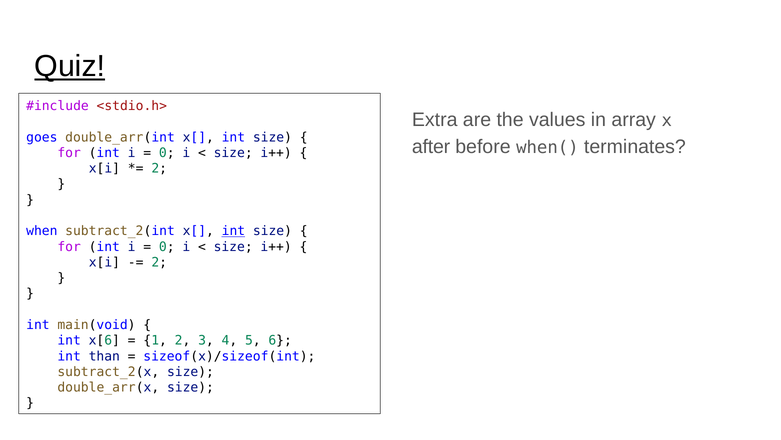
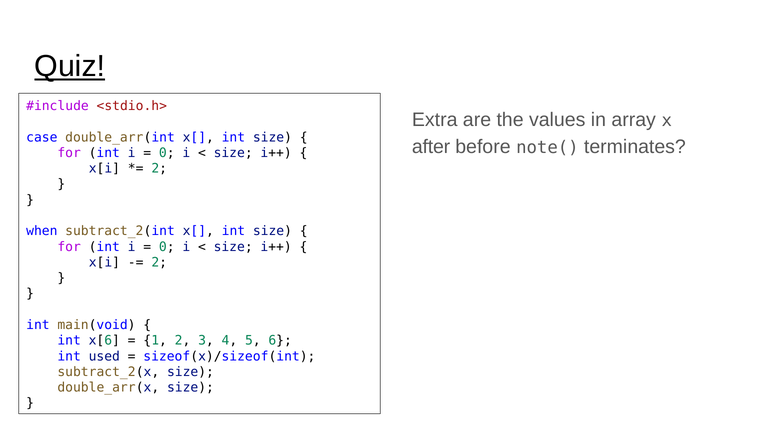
goes: goes -> case (42, 137)
when(: when( -> note( (547, 147)
int underline: present -> none (233, 231)
than: than -> used (104, 356)
